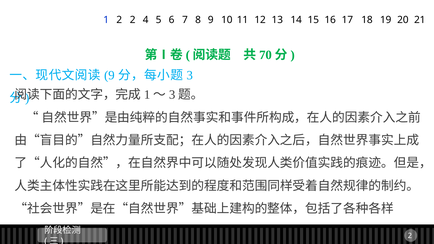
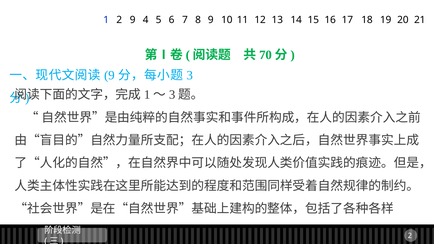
2 2: 2 -> 9 (133, 20)
